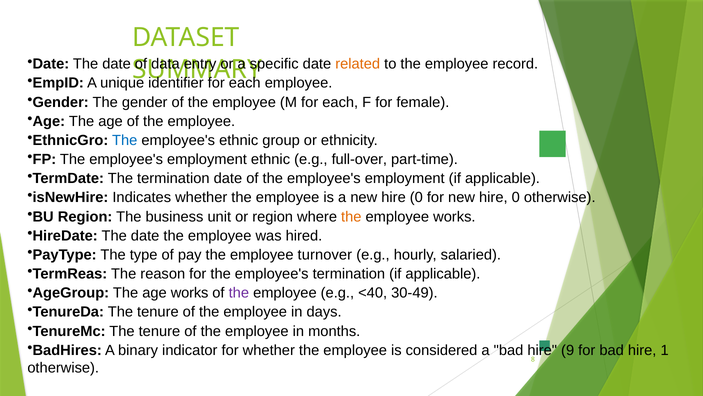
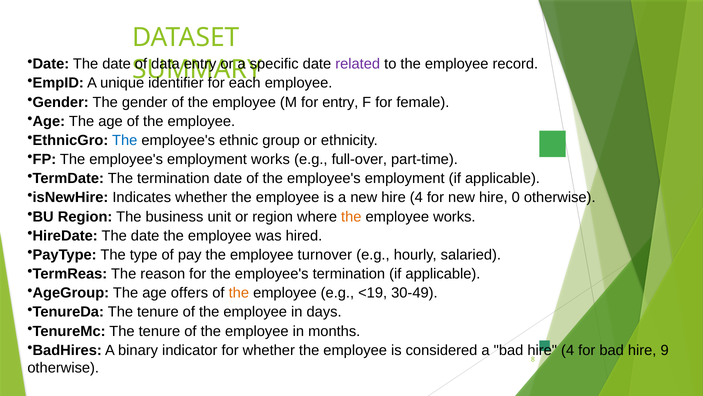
related colour: orange -> purple (358, 64)
M for each: each -> entry (340, 102)
employment ethnic: ethnic -> works (270, 159)
a new hire 0: 0 -> 4 (416, 197)
age works: works -> offers (189, 293)
the colour: purple -> orange (239, 293)
<40: <40 -> <19 (373, 293)
bad hire 9: 9 -> 4 (568, 350)
1: 1 -> 9 (665, 350)
